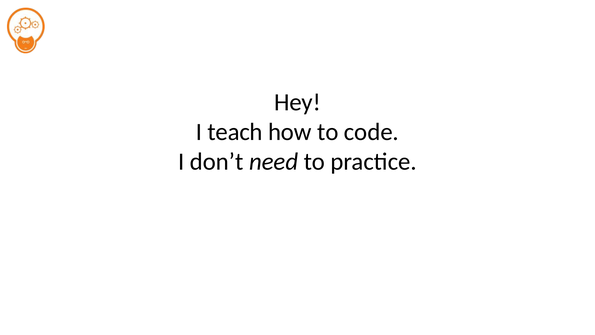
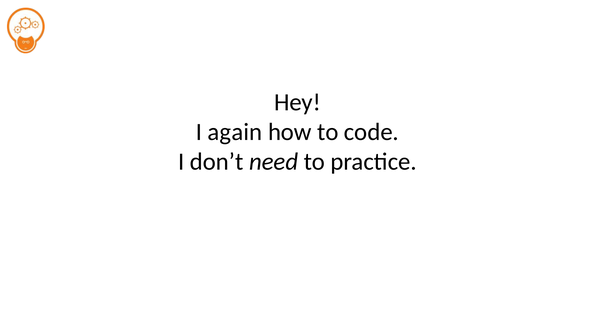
teach: teach -> again (235, 132)
